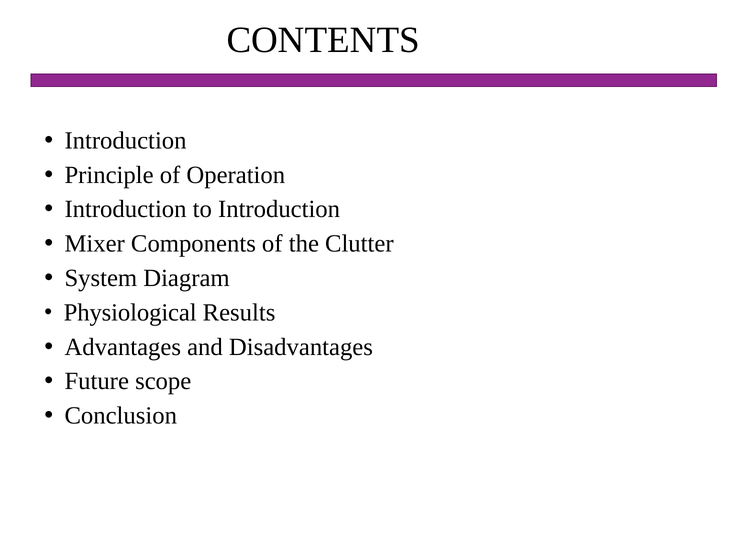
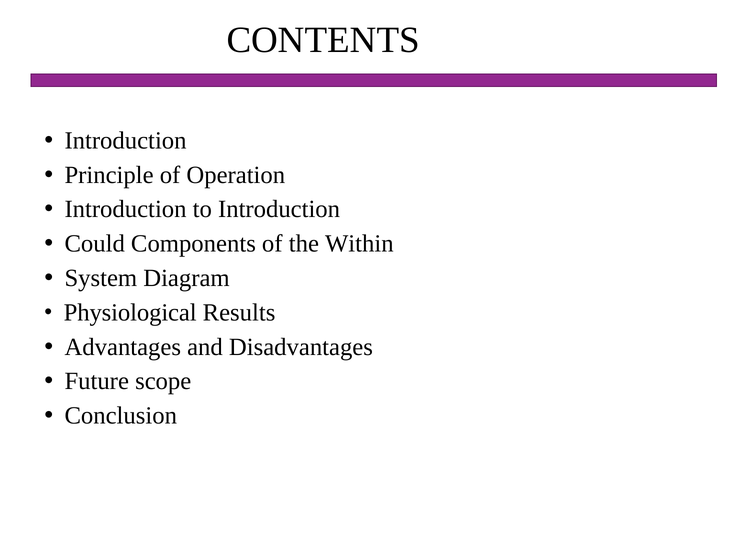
Mixer: Mixer -> Could (95, 244)
Clutter: Clutter -> Within (359, 244)
